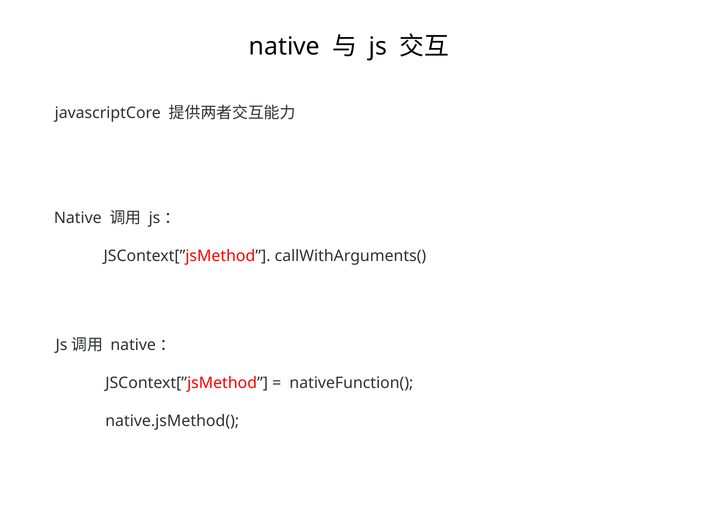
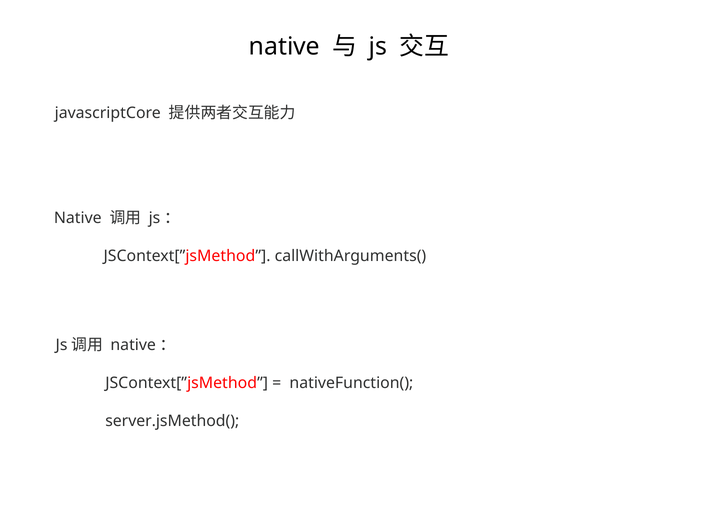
native.jsMethod(: native.jsMethod( -> server.jsMethod( (172, 421)
